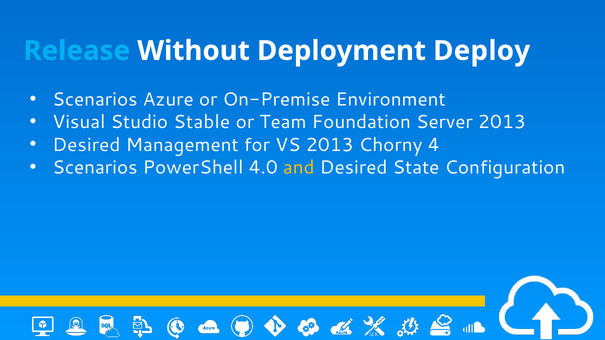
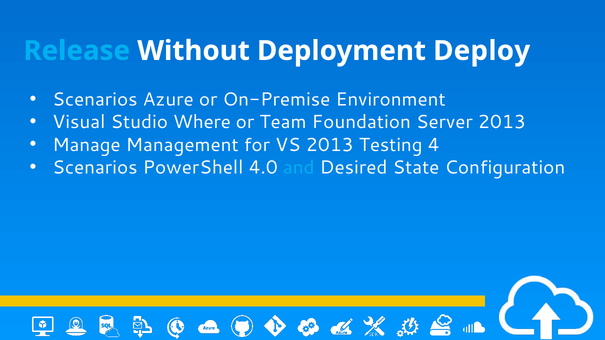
Stable: Stable -> Where (202, 122)
Desired: Desired -> Manage (86, 145)
Chorny: Chorny -> Testing (391, 145)
and colour: yellow -> light blue (299, 168)
